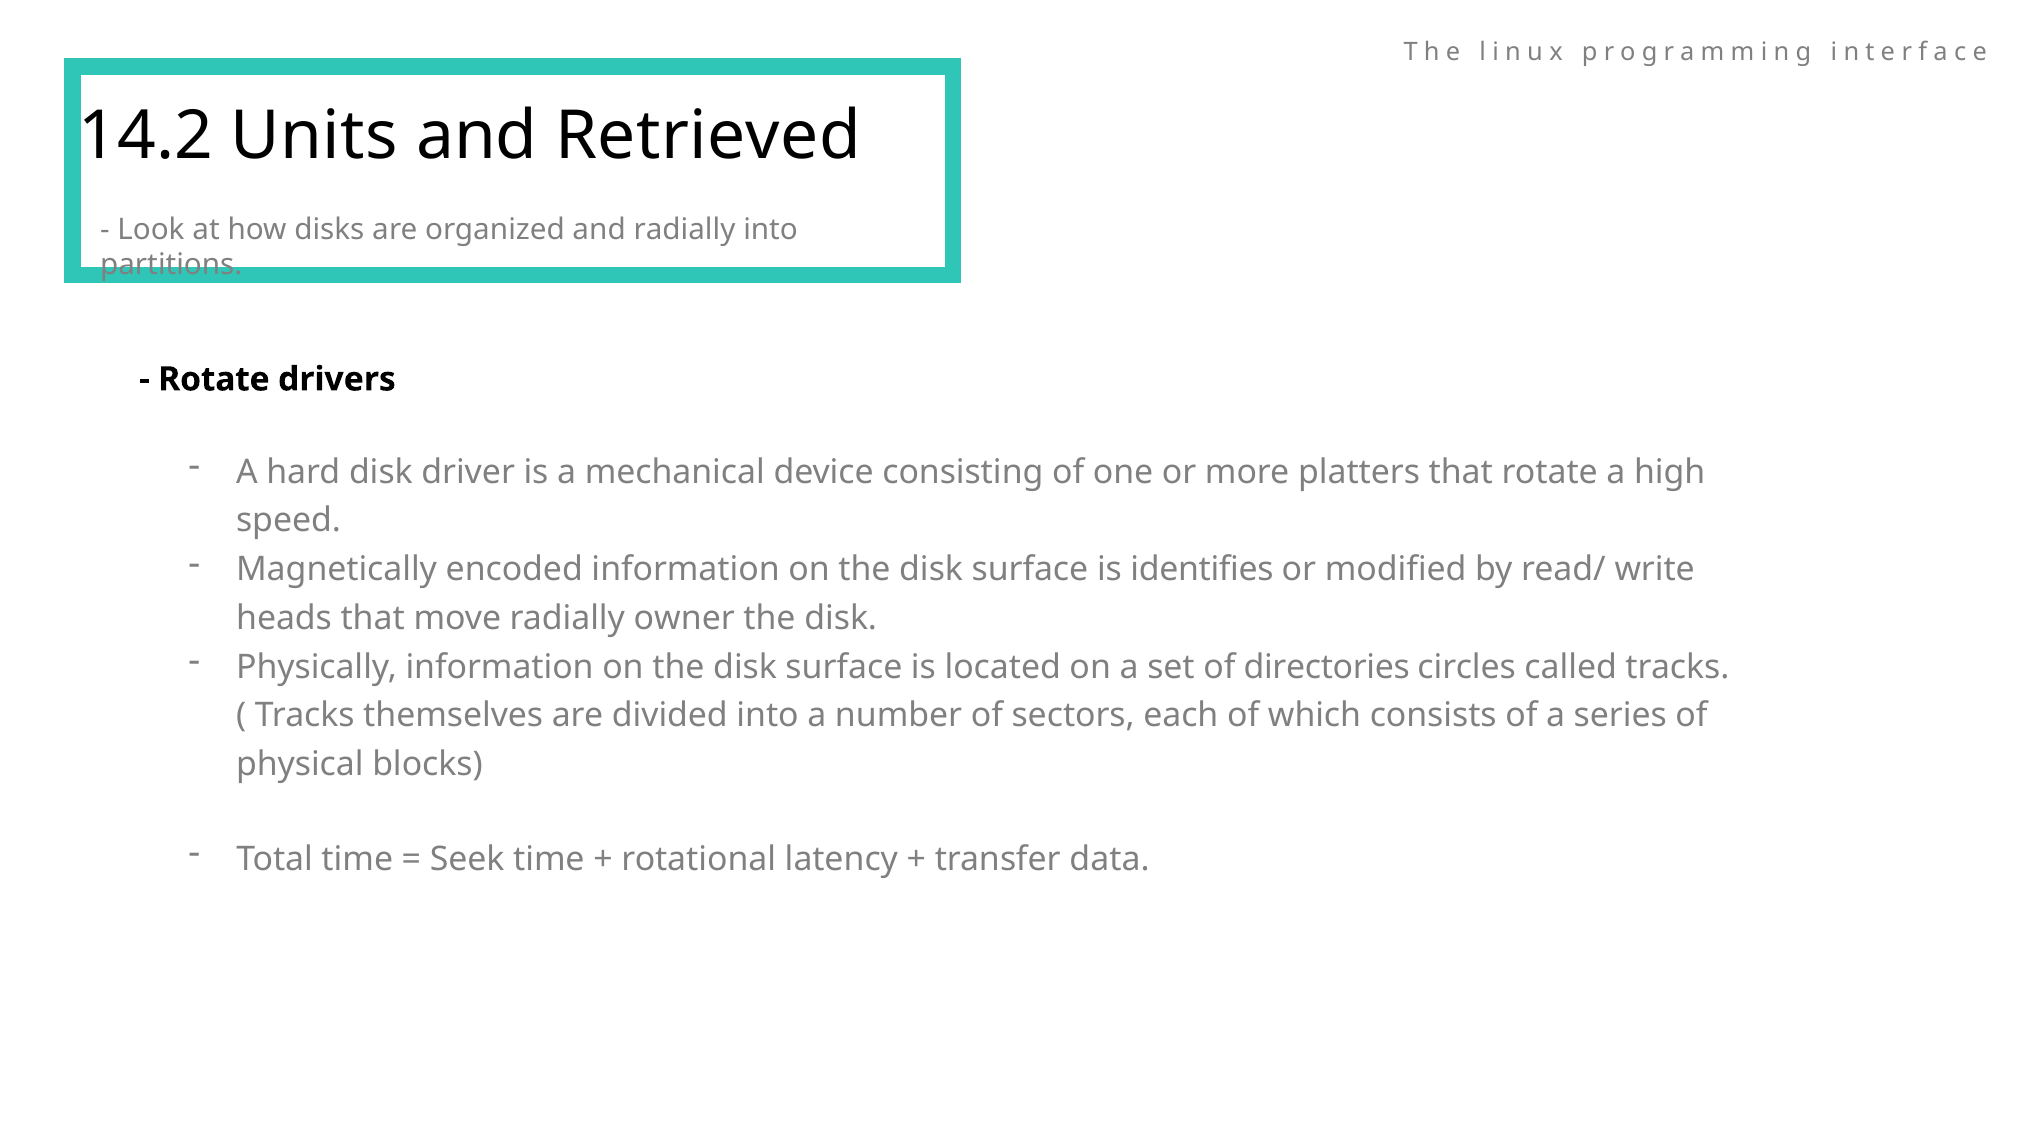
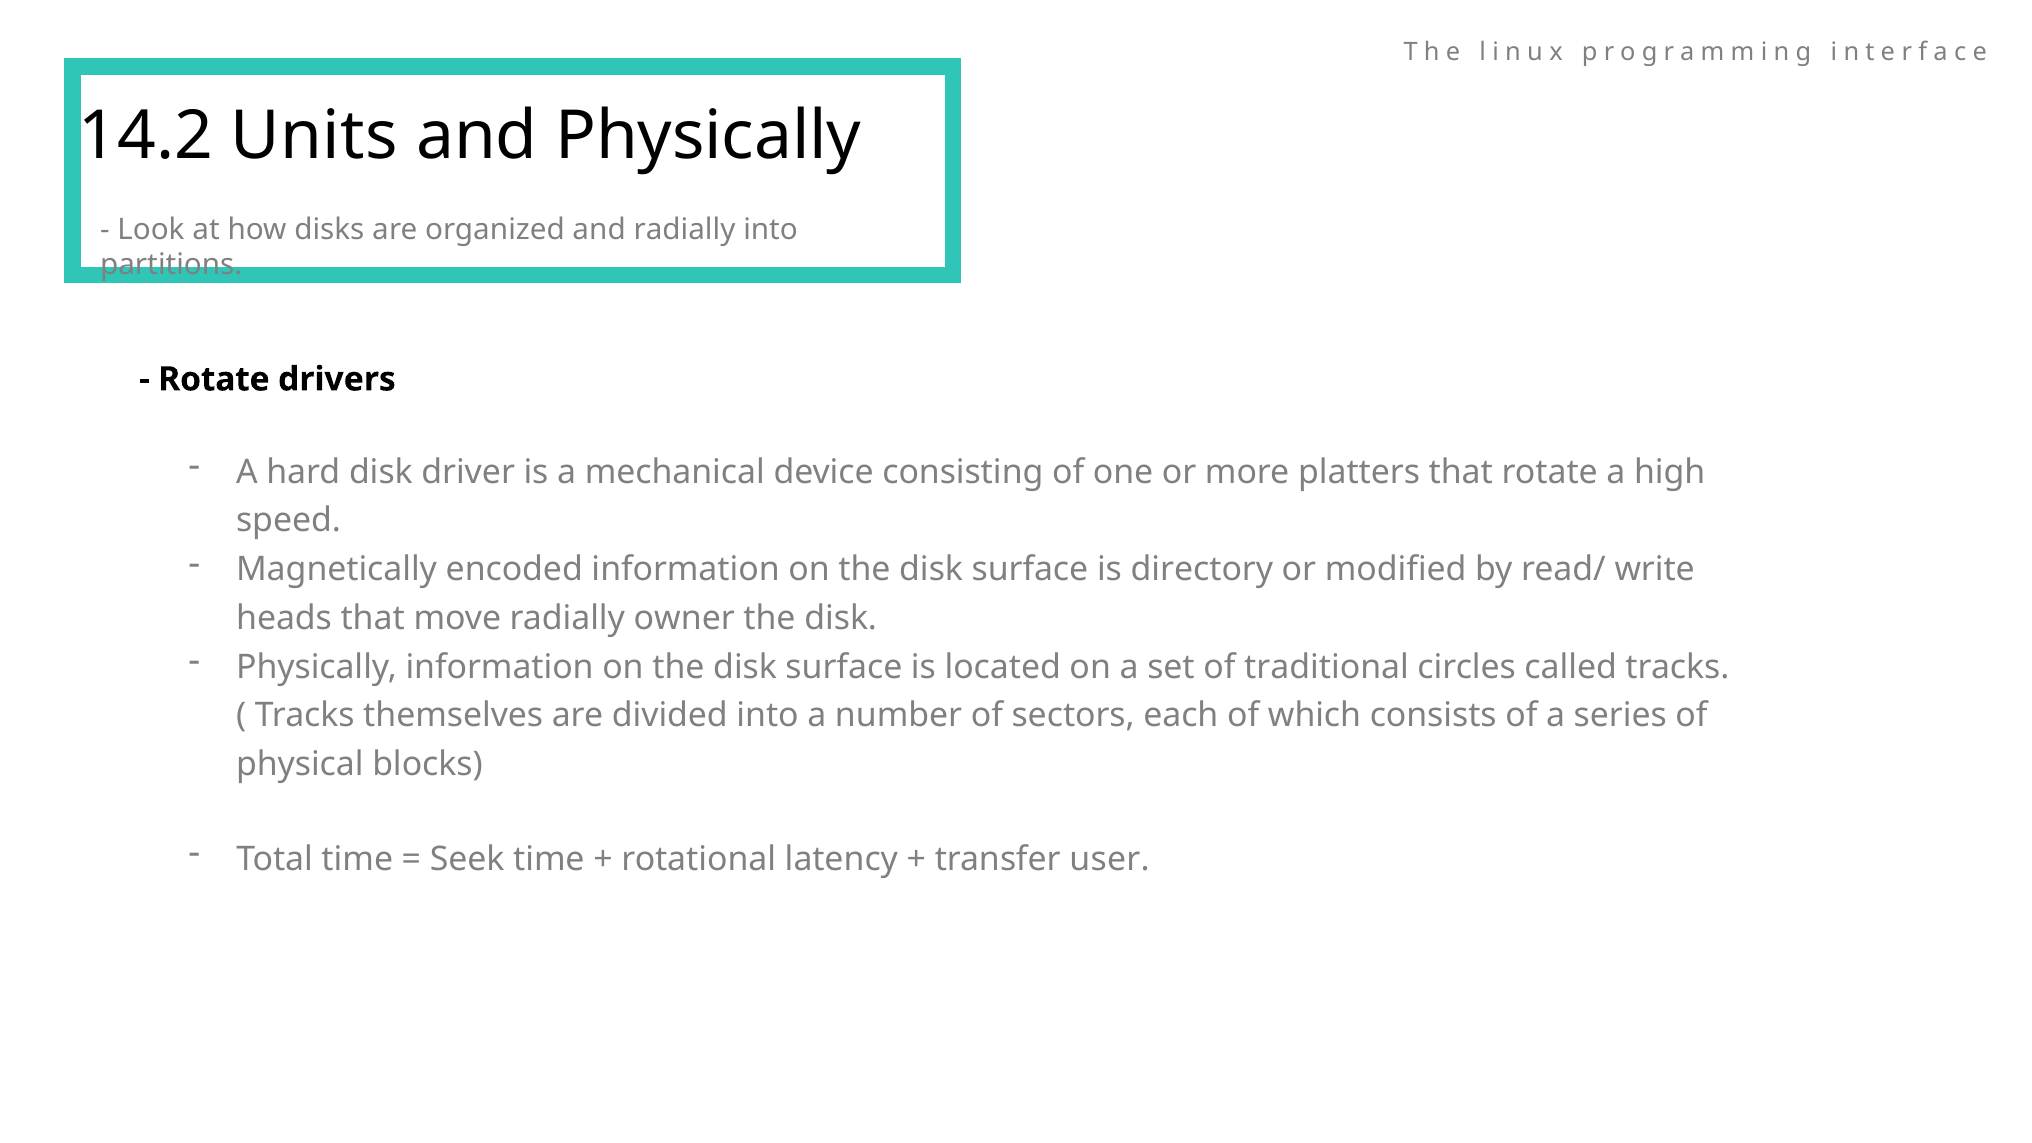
and Retrieved: Retrieved -> Physically (708, 136)
identifies: identifies -> directory (1202, 570)
directories: directories -> traditional (1327, 667)
data: data -> user (1110, 859)
